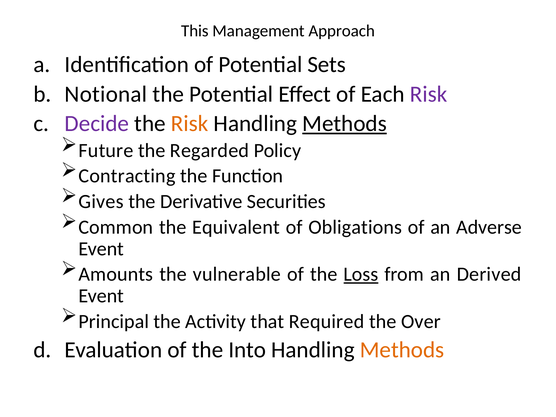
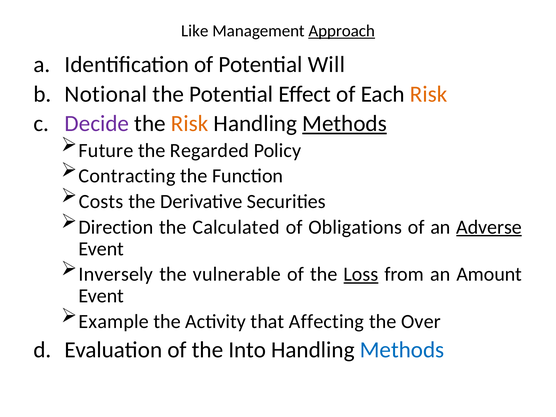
This: This -> Like (195, 31)
Approach underline: none -> present (342, 31)
Sets: Sets -> Will (326, 65)
Risk colour: purple -> orange (429, 94)
Gives: Gives -> Costs (101, 202)
Common: Common -> Direction (116, 227)
Equivalent: Equivalent -> Calculated (236, 227)
Adverse underline: none -> present (489, 227)
Amounts: Amounts -> Inversely (116, 274)
Derived: Derived -> Amount (489, 274)
Principal: Principal -> Example (114, 322)
Required: Required -> Affecting (327, 322)
Methods colour: orange -> blue (402, 350)
